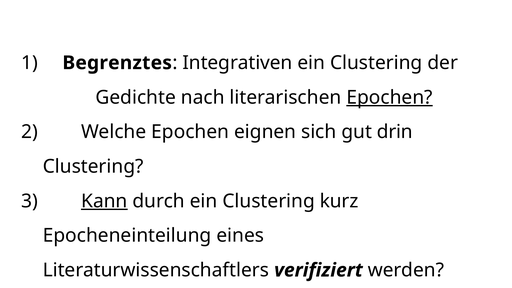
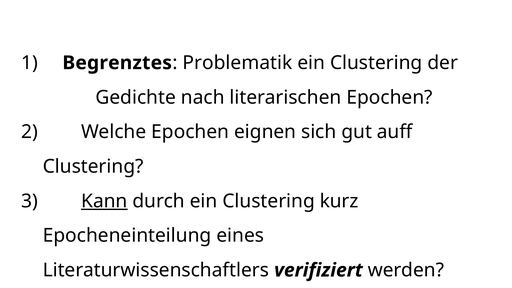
Integrativen: Integrativen -> Problematik (237, 63)
Epochen underline: present -> none (389, 97)
drin: drin -> auff (395, 132)
